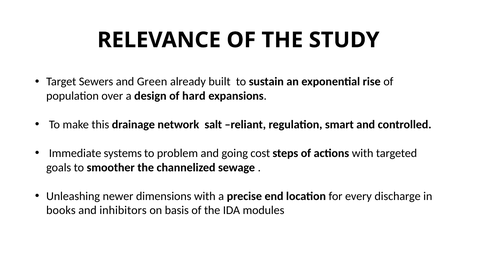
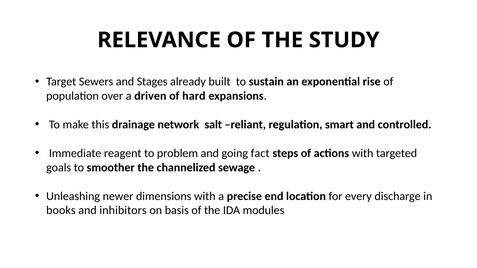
Green: Green -> Stages (152, 82)
design: design -> driven (150, 96)
systems: systems -> reagent (123, 153)
cost: cost -> fact (260, 153)
